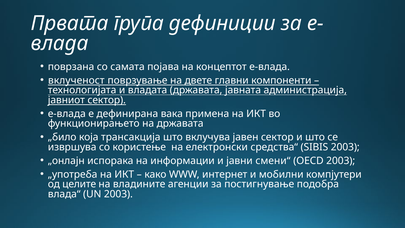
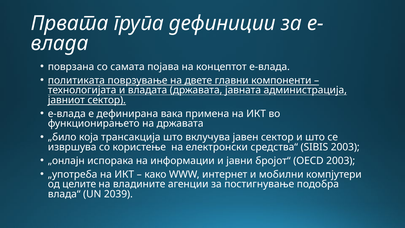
вклученост: вклученост -> политиката (76, 80)
смени“: смени“ -> бројот“ (273, 161)
UN 2003: 2003 -> 2039 (118, 194)
